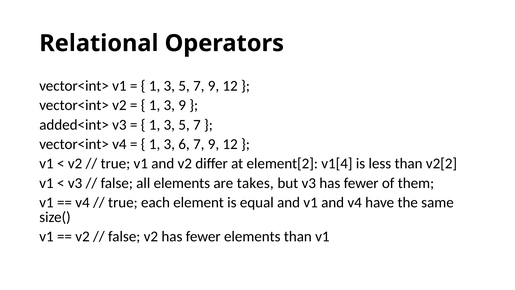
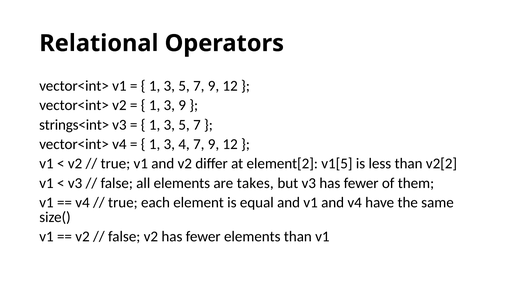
added<int>: added<int> -> strings<int> (74, 125)
6: 6 -> 4 (184, 144)
v1[4: v1[4 -> v1[5 (337, 164)
